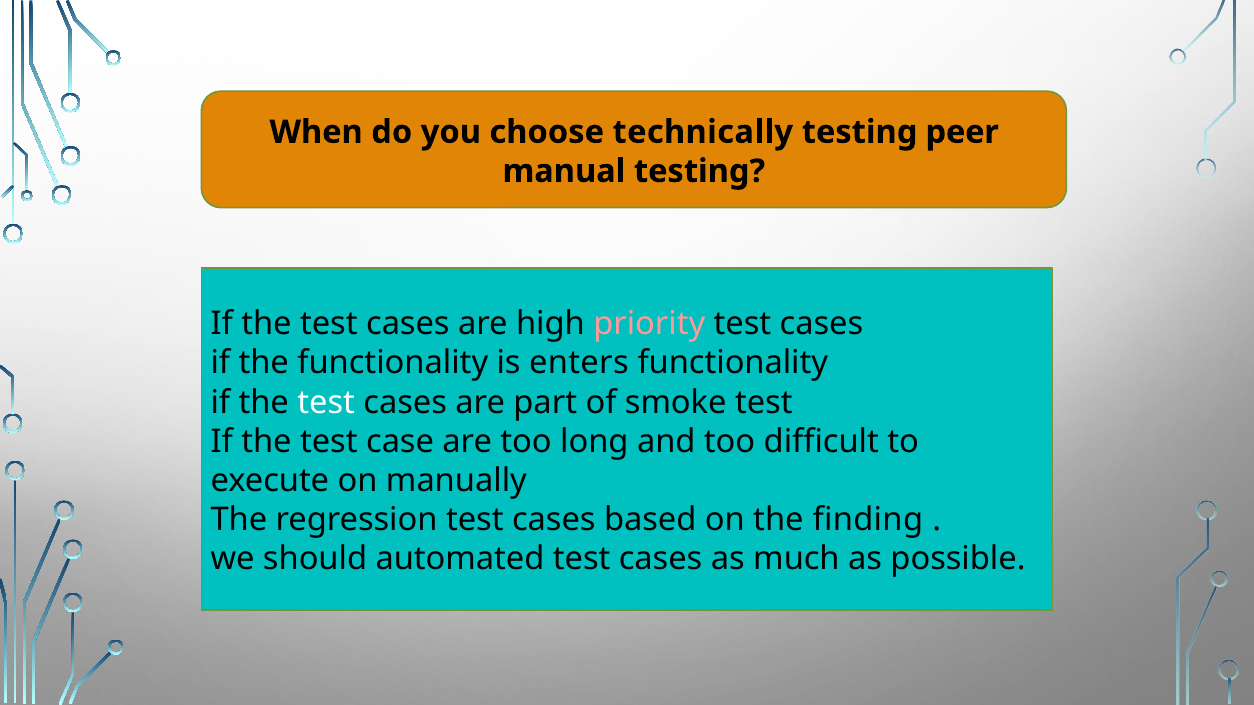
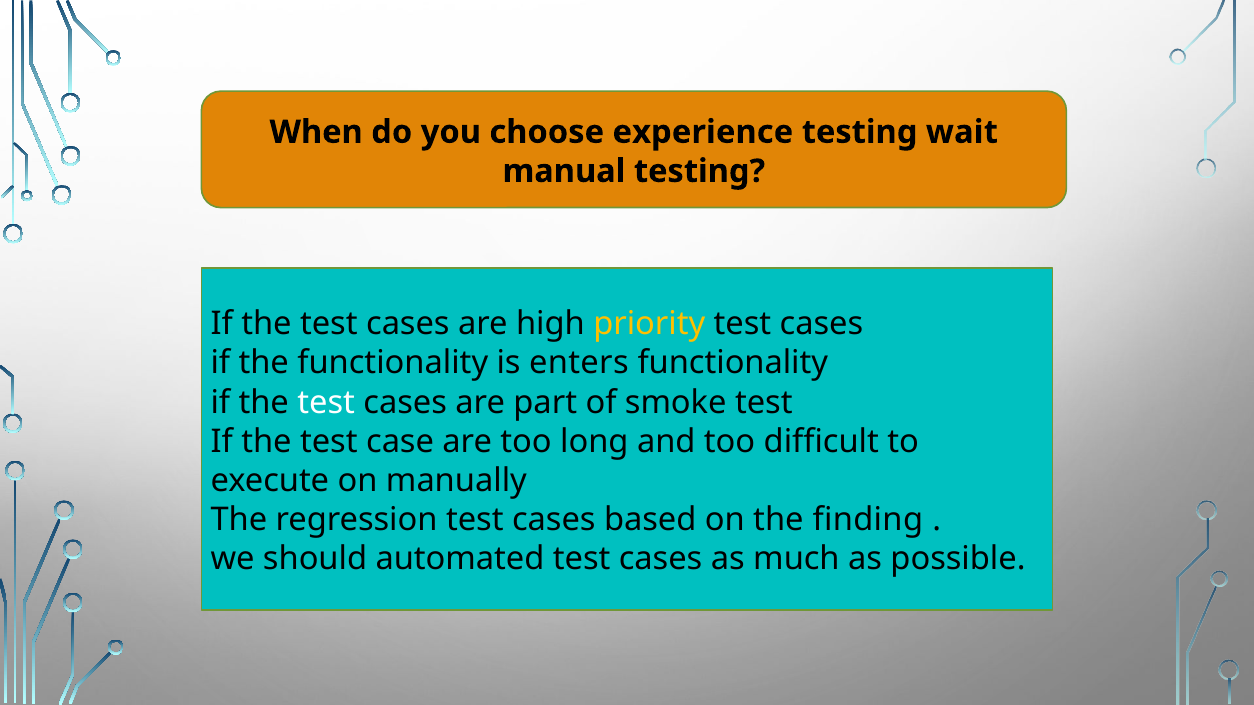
technically: technically -> experience (703, 132)
peer: peer -> wait (962, 132)
priority colour: pink -> yellow (649, 324)
